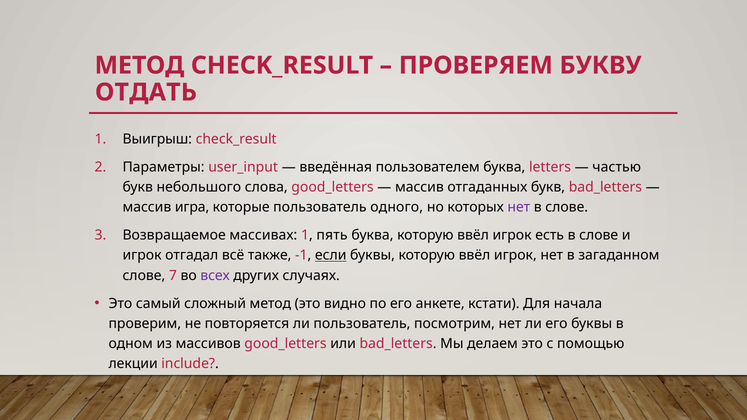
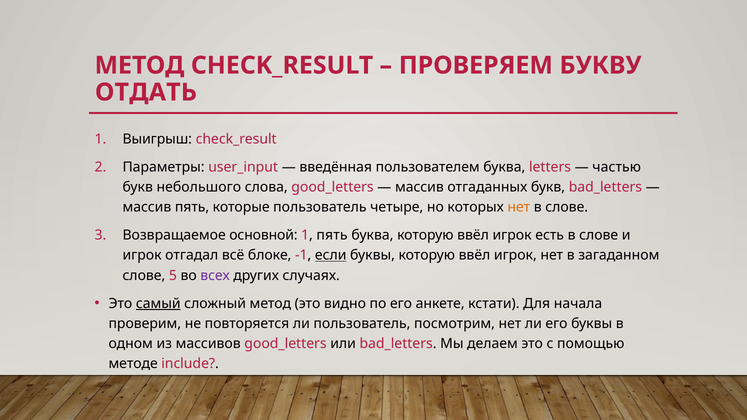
массив игра: игра -> пять (192, 207)
одного: одного -> четыре (397, 207)
нет colour: purple -> orange (519, 207)
массивах: массивах -> основной (263, 235)
также: также -> блоке (270, 255)
7: 7 -> 5 (173, 276)
самый underline: none -> present (158, 304)
лекции: лекции -> методе (133, 364)
